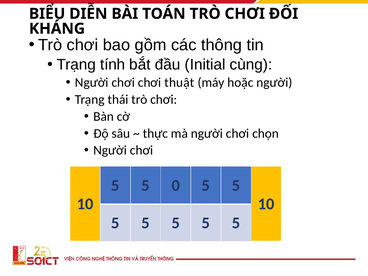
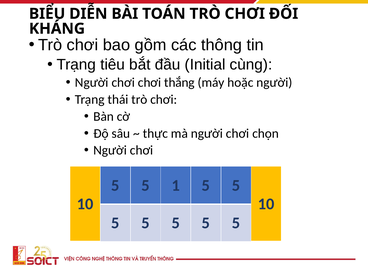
tính: tính -> tiêu (113, 65)
thuật: thuật -> thắng (179, 83)
0: 0 -> 1 (176, 185)
